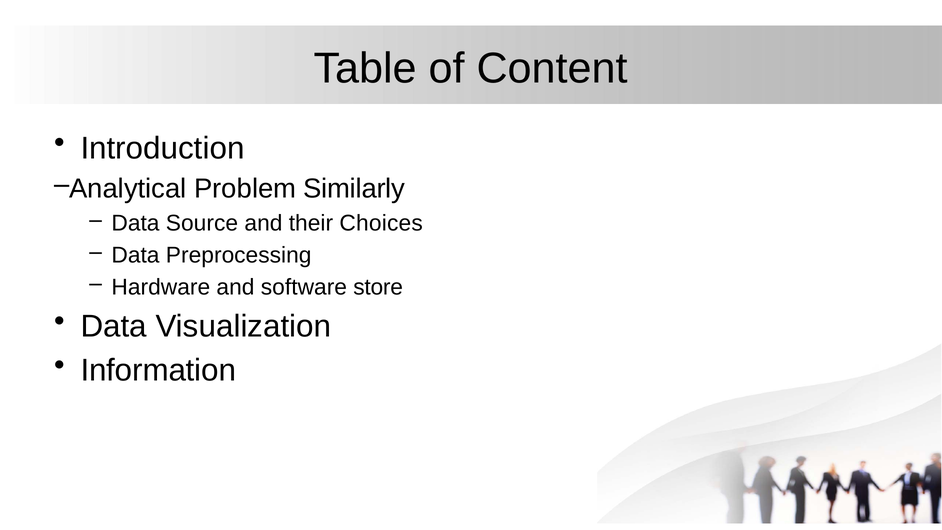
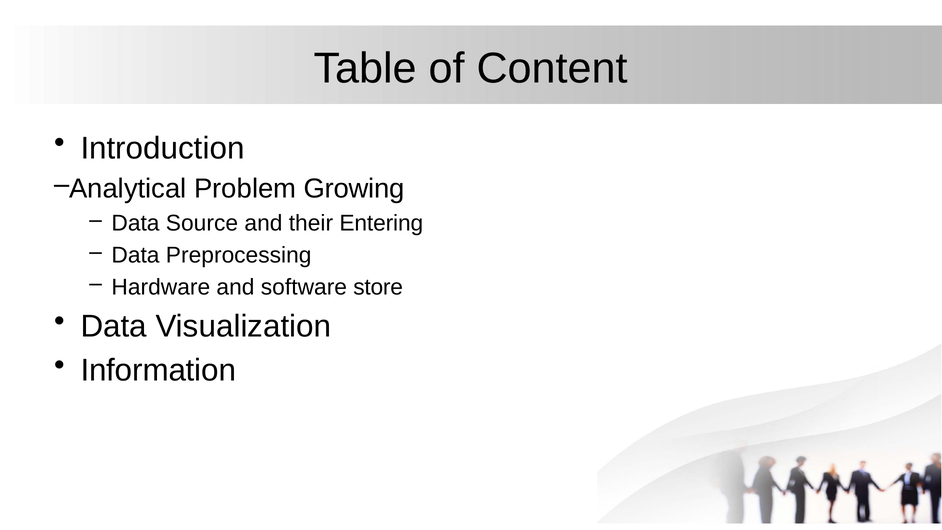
Similarly: Similarly -> Growing (354, 189)
Choices: Choices -> Entering (381, 223)
